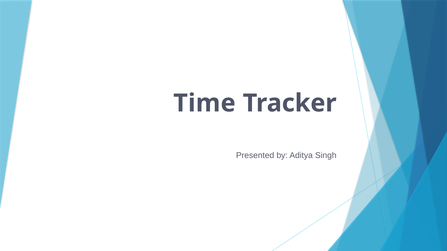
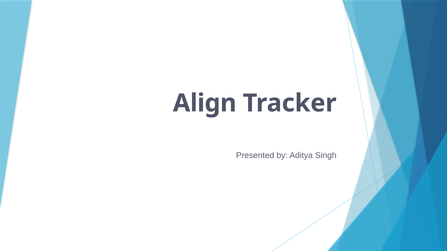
Time: Time -> Align (205, 103)
